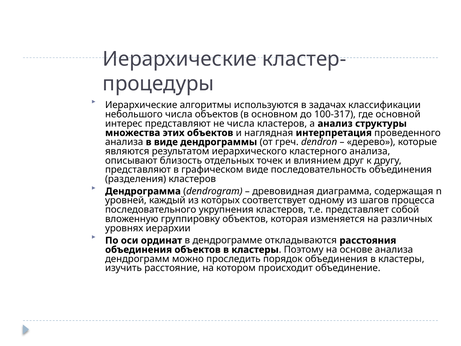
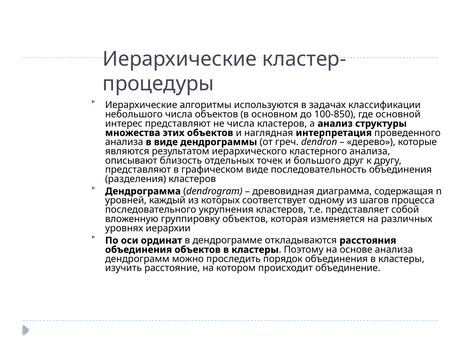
100-317: 100-317 -> 100-850 (335, 114)
влиянием: влиянием -> большого (317, 160)
